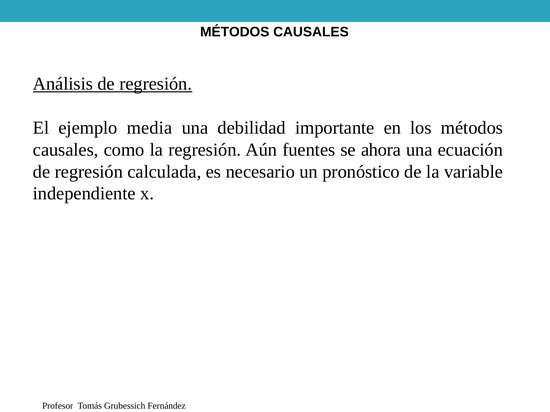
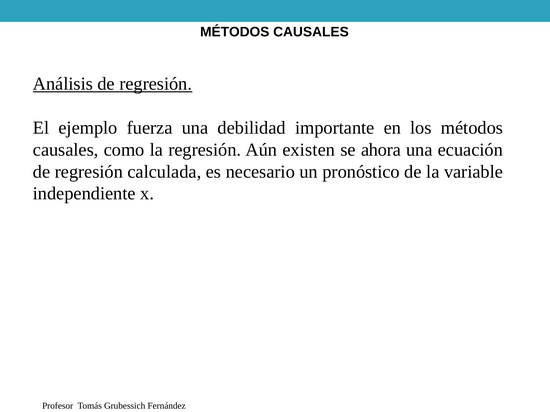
media: media -> fuerza (150, 128)
fuentes: fuentes -> existen (309, 150)
